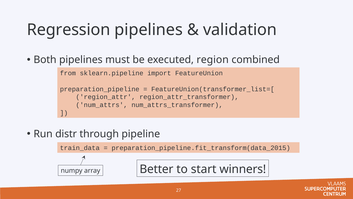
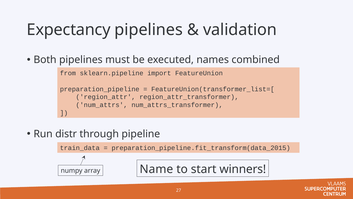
Regression: Regression -> Expectancy (69, 30)
region: region -> names (213, 60)
Better: Better -> Name (156, 169)
